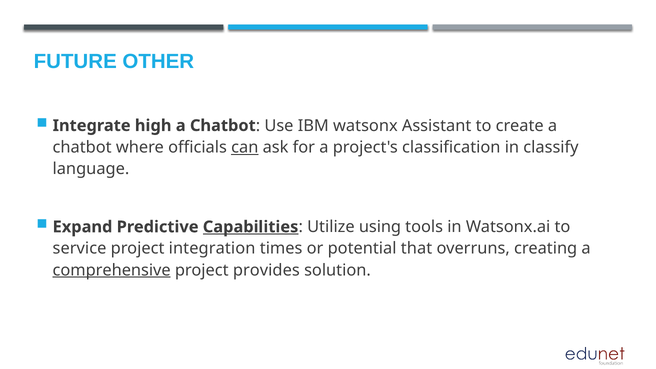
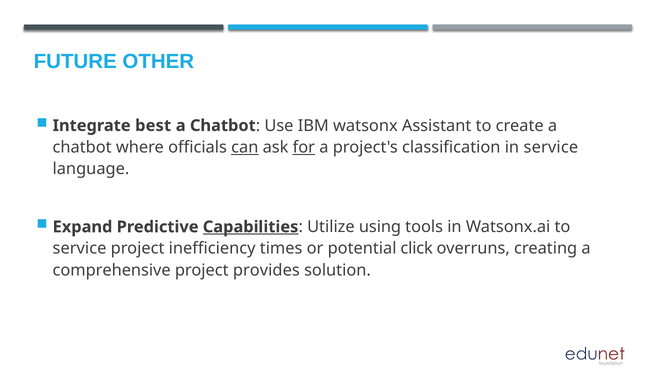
high: high -> best (153, 126)
for underline: none -> present (304, 147)
in classify: classify -> service (551, 147)
integration: integration -> inefficiency (212, 249)
that: that -> click (417, 249)
comprehensive underline: present -> none (112, 270)
